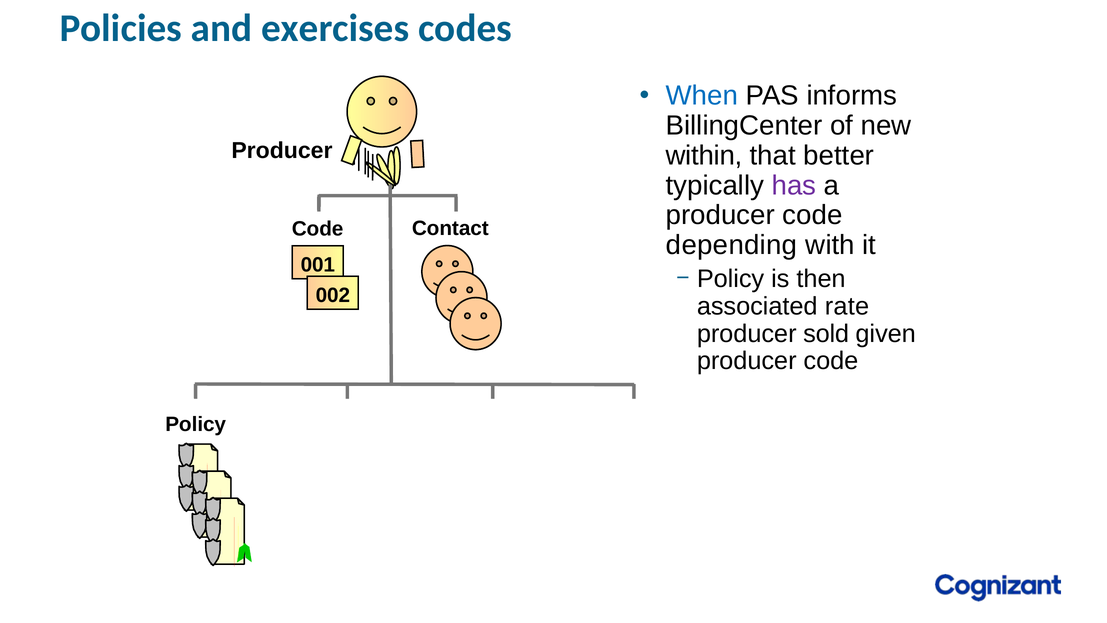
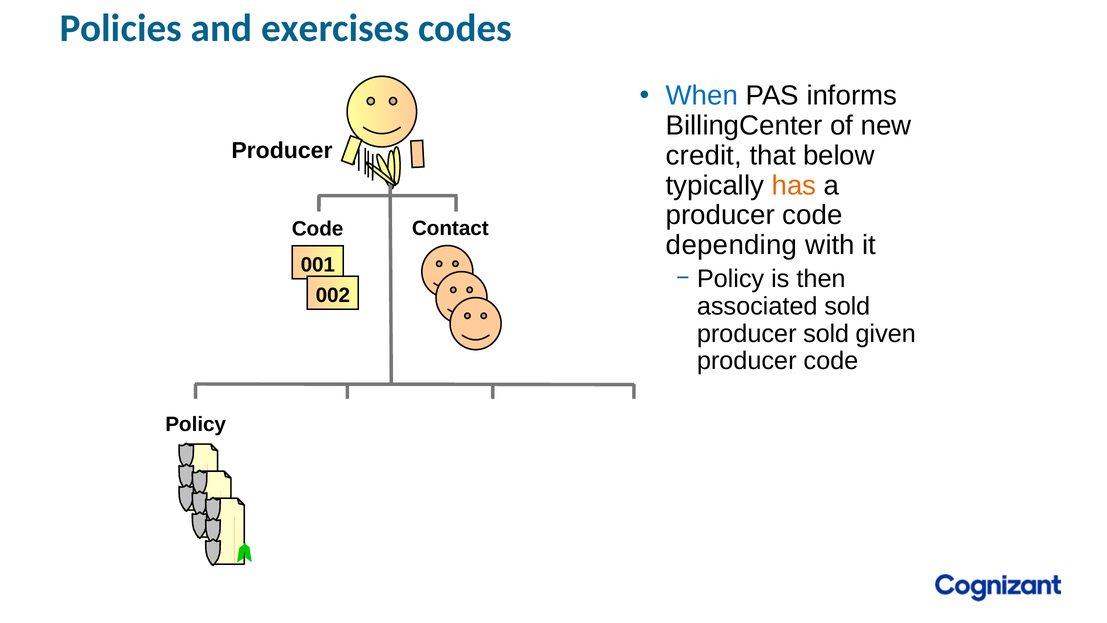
within: within -> credit (704, 155)
better: better -> below (839, 155)
has colour: purple -> orange (794, 185)
associated rate: rate -> sold (847, 306)
